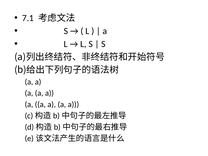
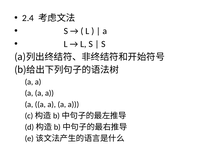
7.1: 7.1 -> 2.4 (28, 18)
